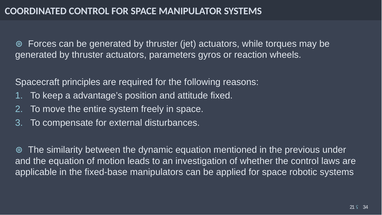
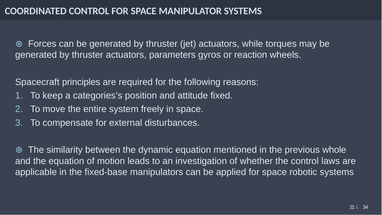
advantage’s: advantage’s -> categories’s (98, 96)
under: under -> whole (334, 150)
